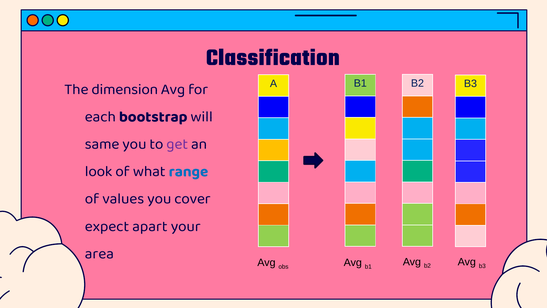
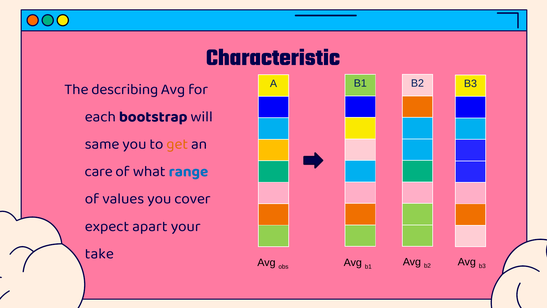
Classification: Classification -> Characteristic (273, 57)
dimension: dimension -> describing (125, 89)
get colour: purple -> orange (177, 144)
look: look -> care (99, 171)
area: area -> take (99, 253)
